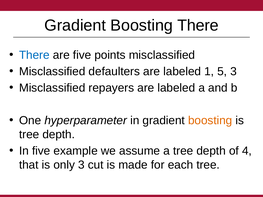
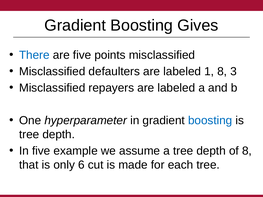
Boosting There: There -> Gives (198, 25)
1 5: 5 -> 8 (222, 72)
boosting colour: orange -> blue (210, 121)
of 4: 4 -> 8 (247, 151)
only 3: 3 -> 6 (81, 165)
